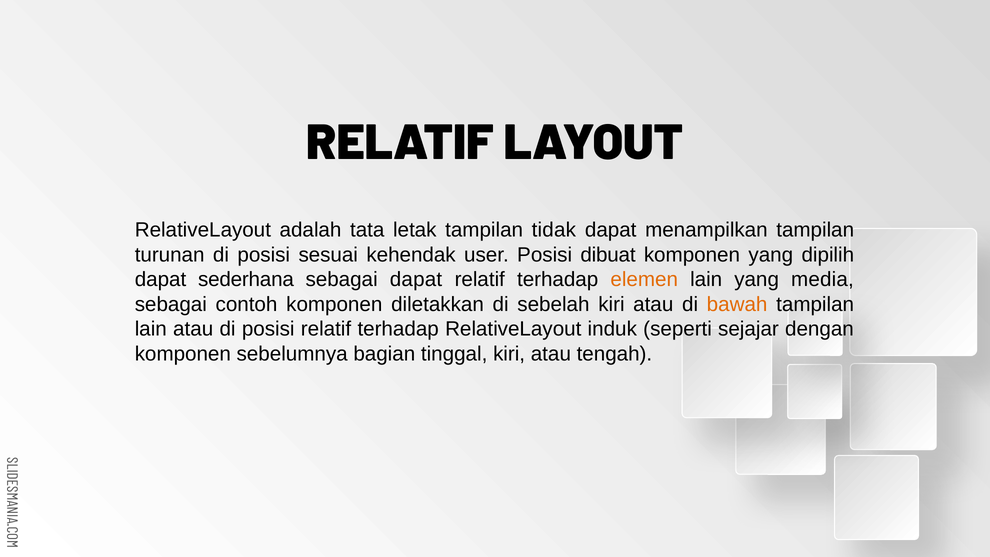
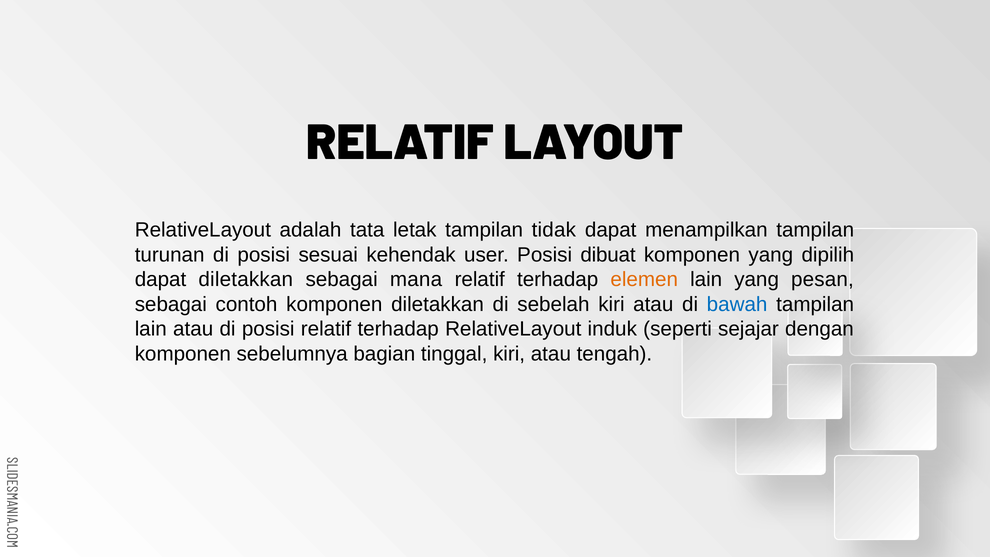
dapat sederhana: sederhana -> diletakkan (246, 280)
sebagai dapat: dapat -> mana (416, 280)
media: media -> pesan (822, 280)
bawah colour: orange -> blue (737, 304)
